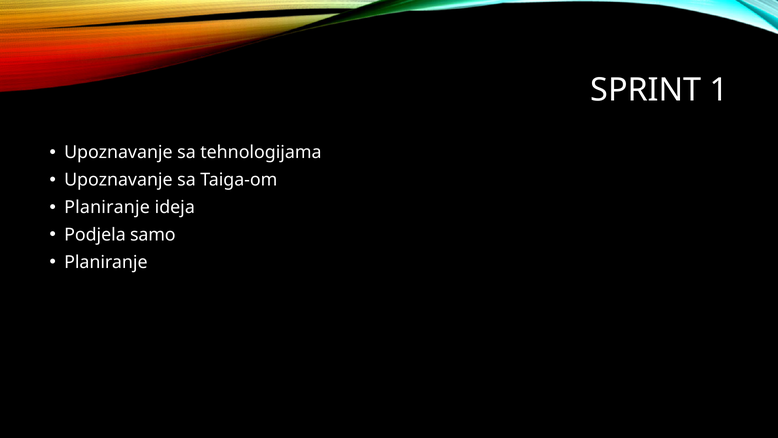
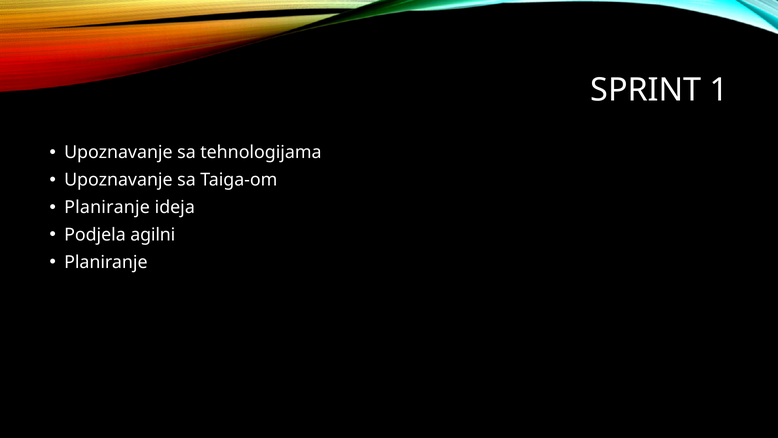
samo: samo -> agilni (153, 235)
